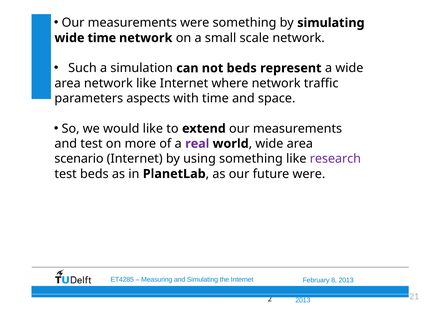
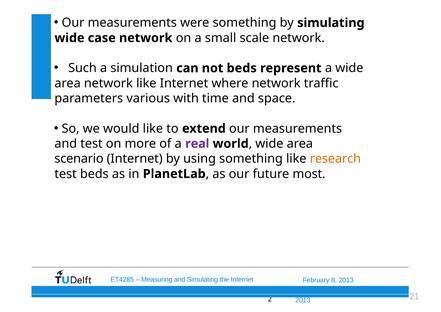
wide time: time -> case (102, 38)
aspects: aspects -> various (148, 98)
research colour: purple -> orange (335, 159)
future were: were -> most (309, 174)
